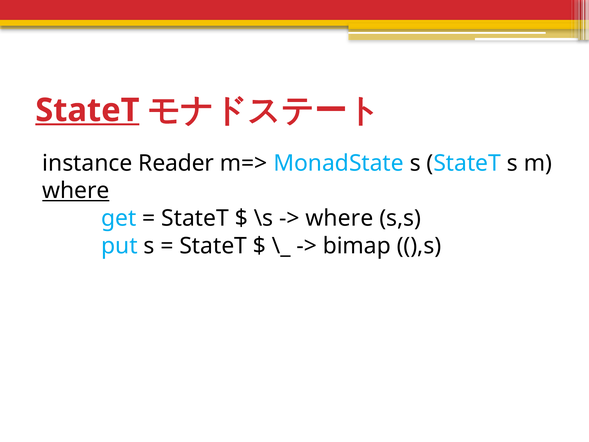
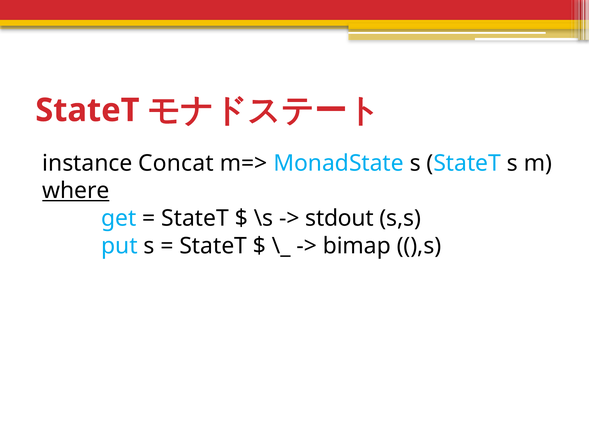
StateT underline: present -> none (87, 110)
Reader: Reader -> Concat (176, 163)
where: where -> stdout (340, 218)
